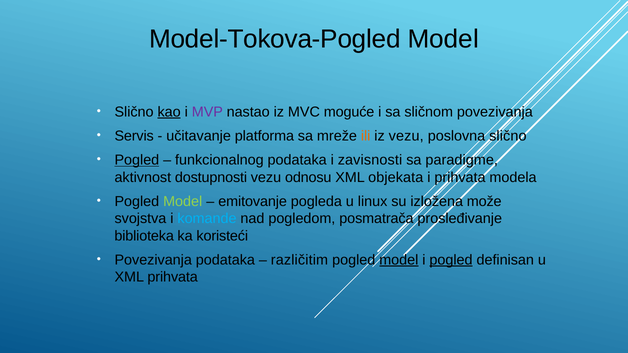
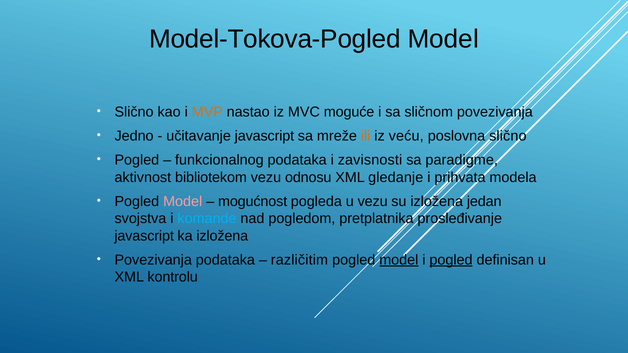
kao underline: present -> none (169, 112)
MVP colour: purple -> orange (207, 112)
Servis: Servis -> Jedno (134, 136)
učitavanje platforma: platforma -> javascript (264, 136)
iz vezu: vezu -> veću (406, 136)
Pogled underline: present -> none (137, 160)
dostupnosti: dostupnosti -> bibliotekom (211, 177)
objekata: objekata -> gledanje (396, 177)
Model colour: light green -> pink (183, 201)
emitovanje: emitovanje -> mogućnost (253, 201)
u linux: linux -> vezu (373, 201)
može: može -> jedan (484, 201)
posmatrača: posmatrača -> pretplatnika (376, 219)
biblioteka: biblioteka -> javascript (144, 236)
ka koristeći: koristeći -> izložena (222, 236)
XML prihvata: prihvata -> kontrolu (173, 277)
